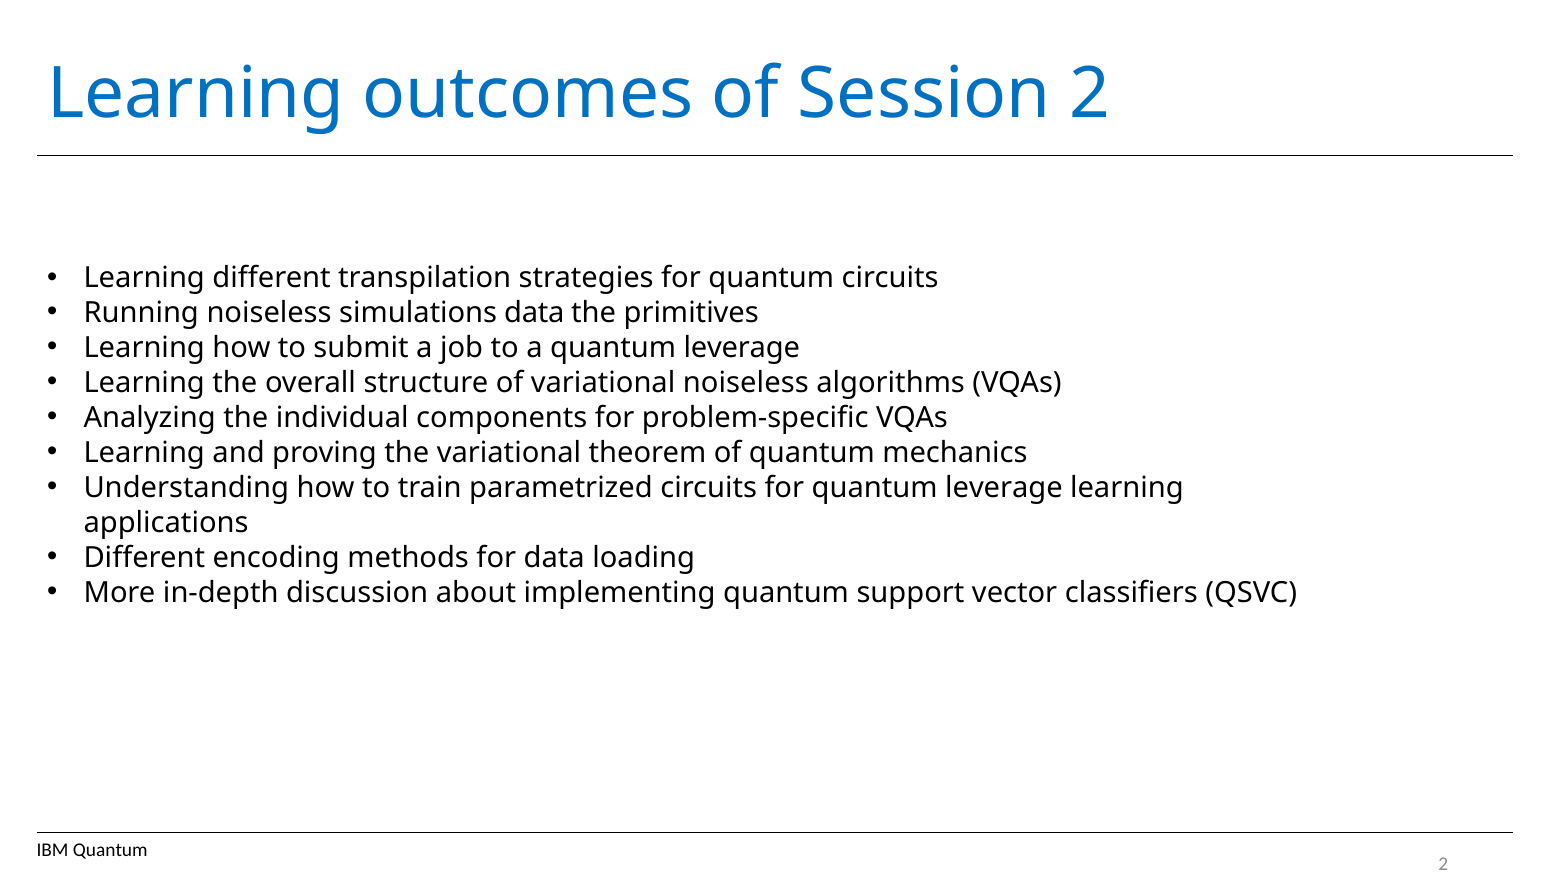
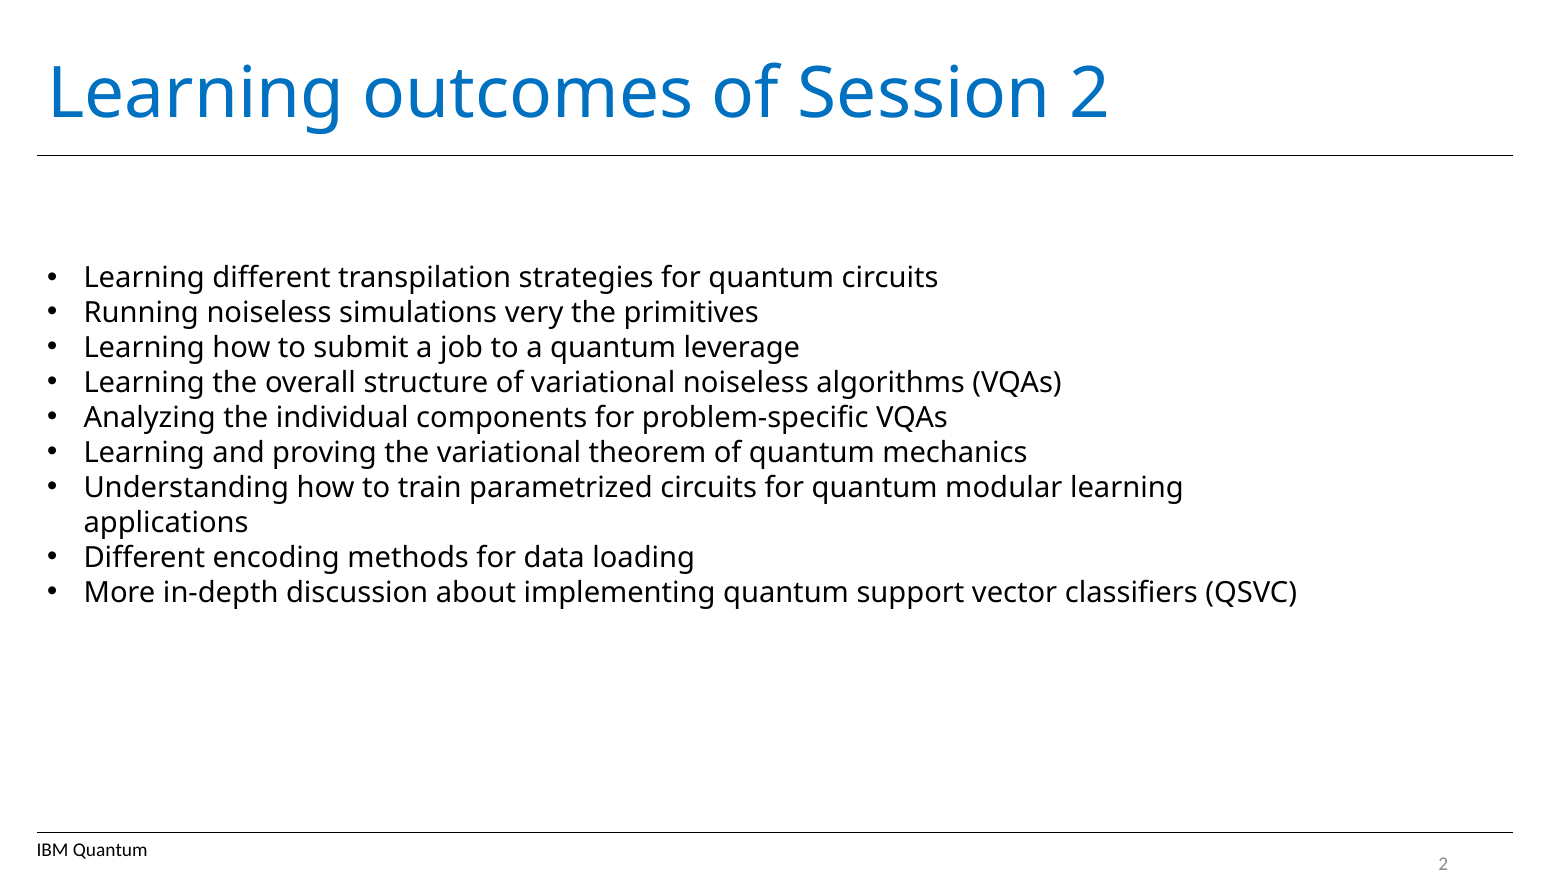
simulations data: data -> very (534, 313)
for quantum leverage: leverage -> modular (1004, 487)
